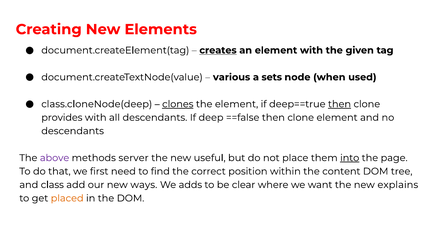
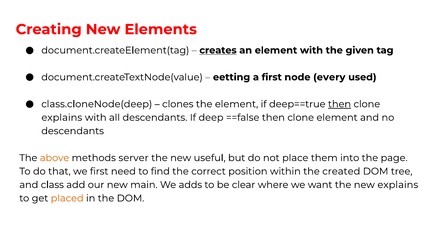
various: various -> eetting (232, 77)
a sets: sets -> first (272, 77)
when: when -> every (329, 77)
clones underline: present -> none (178, 104)
provides: provides -> explains (62, 118)
above colour: purple -> orange (55, 158)
into underline: present -> none (350, 158)
content: content -> created (341, 171)
ways: ways -> main (144, 185)
